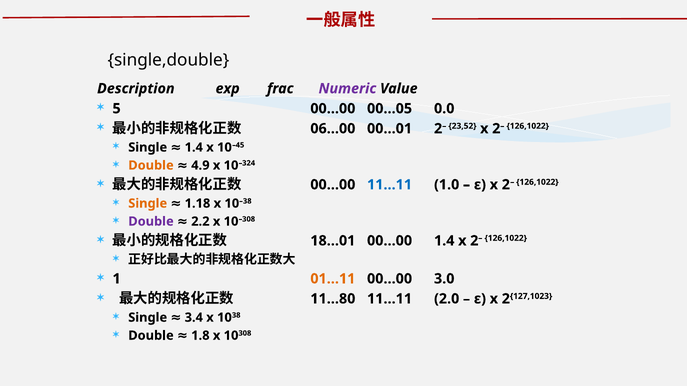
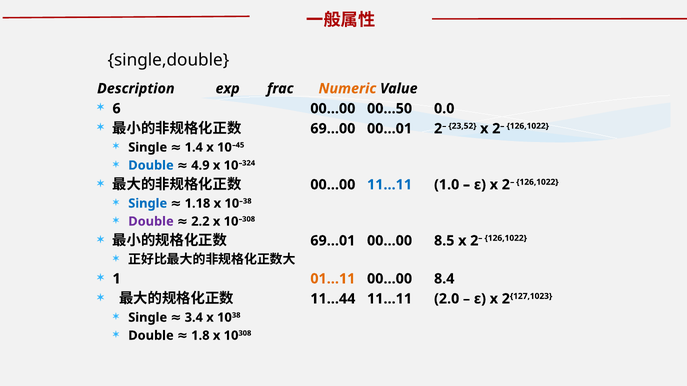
Numeric colour: purple -> orange (347, 89)
5: 5 -> 6 (117, 109)
00…05: 00…05 -> 00…50 (390, 109)
06…00: 06…00 -> 69…00 (333, 129)
Double colour: orange -> blue (151, 166)
Single colour: orange -> blue (148, 204)
18…01: 18…01 -> 69…01 (333, 241)
00…00 1.4: 1.4 -> 8.5 (444, 241)
3.0: 3.0 -> 8.4 (444, 279)
11…80: 11…80 -> 11…44 (333, 299)
